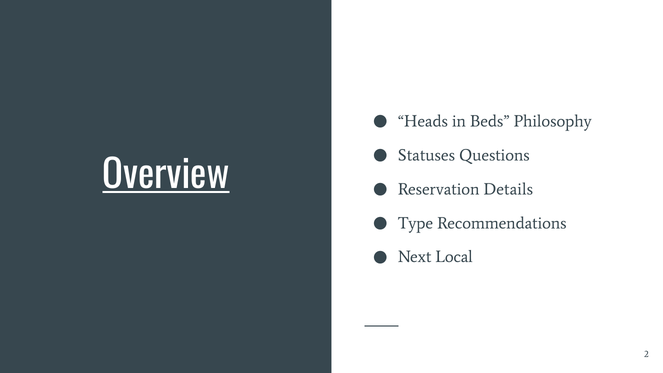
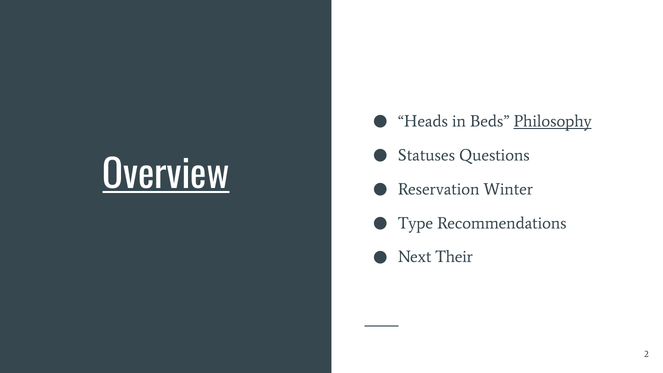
Philosophy underline: none -> present (553, 121)
Details: Details -> Winter (508, 189)
Local: Local -> Their (454, 257)
